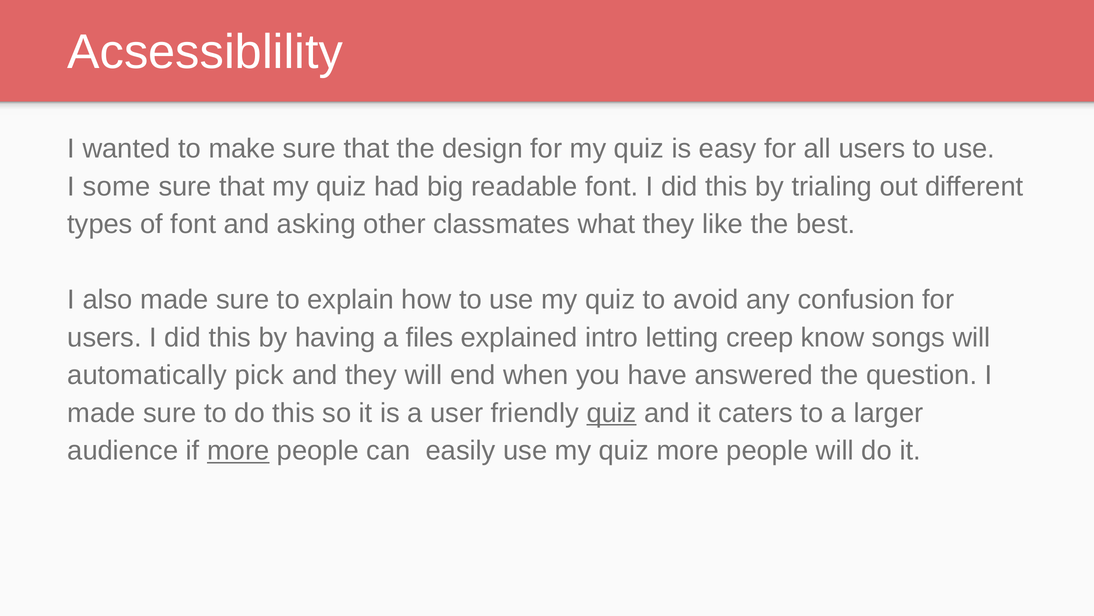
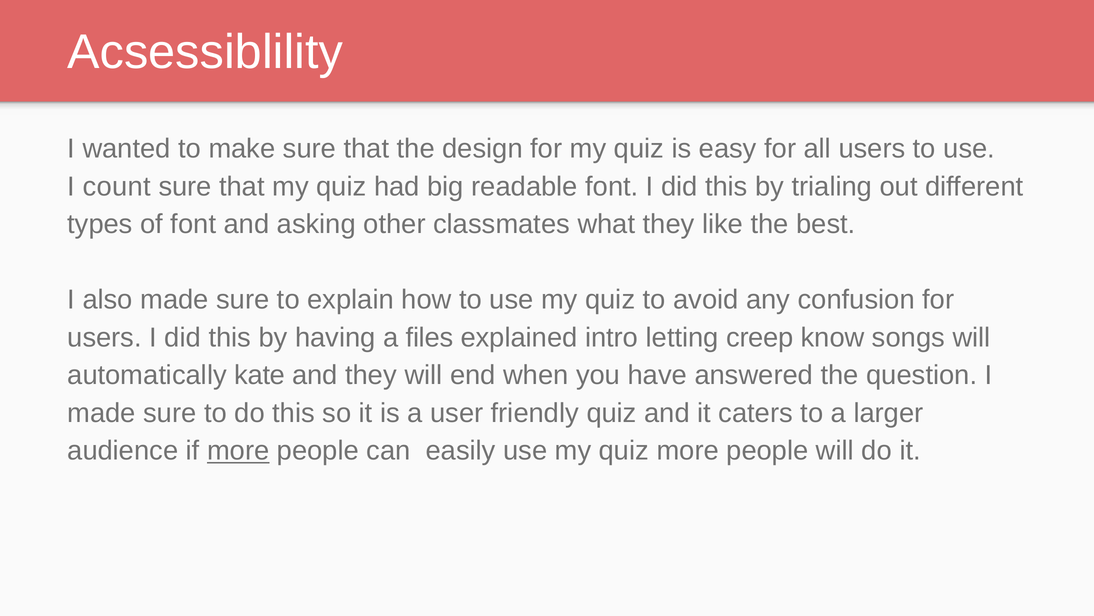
some: some -> count (117, 186)
pick: pick -> kate (260, 375)
quiz underline: present -> none (612, 413)
